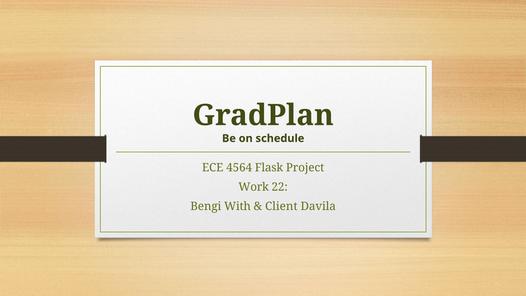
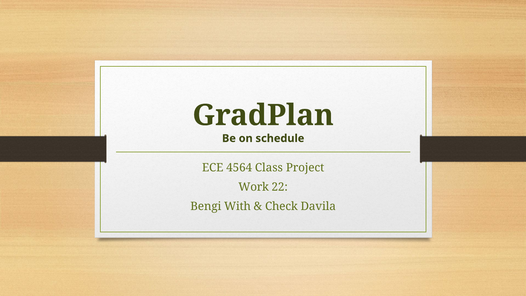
Flask: Flask -> Class (269, 167)
Client: Client -> Check (281, 206)
